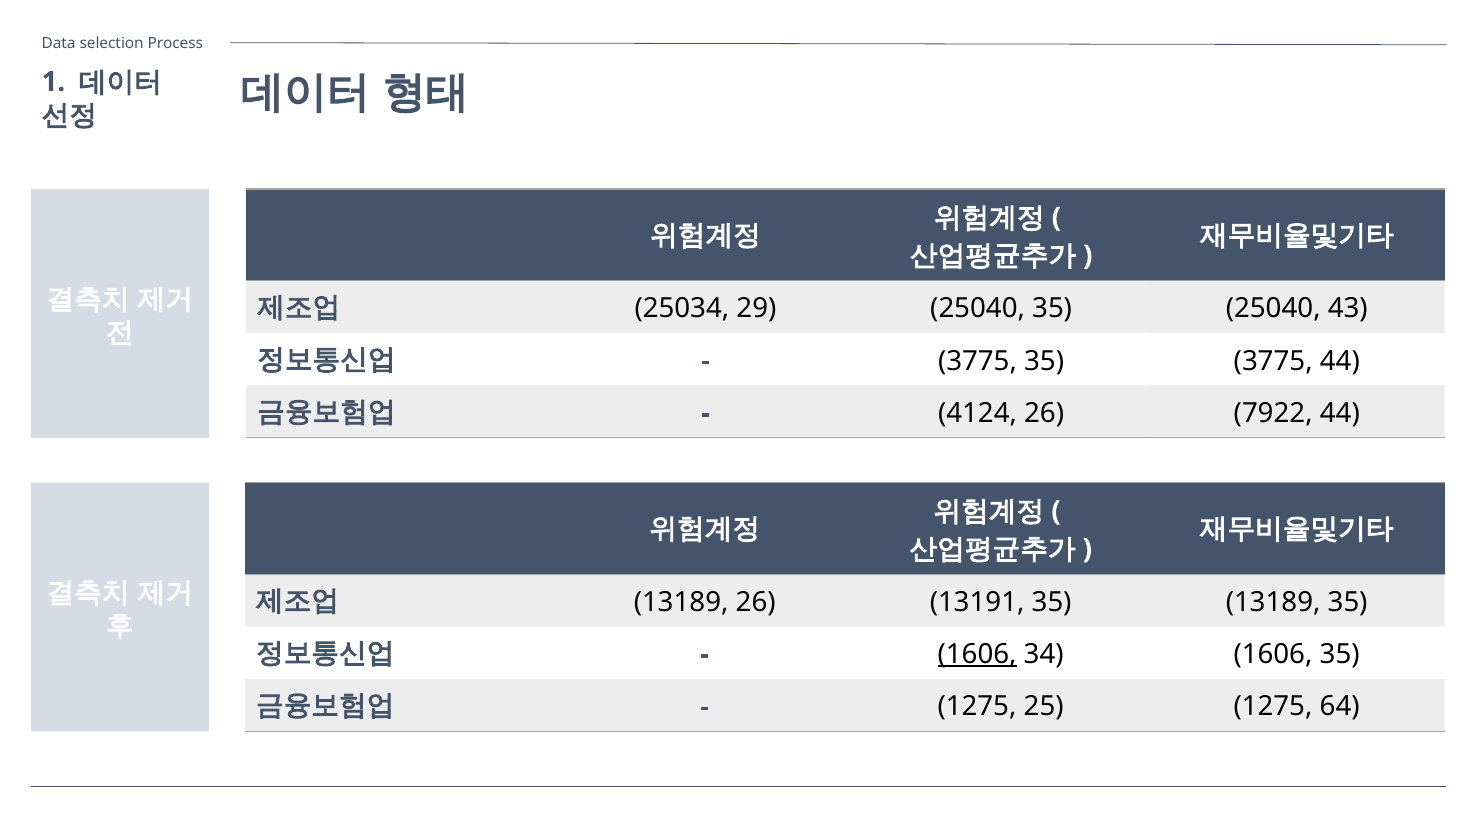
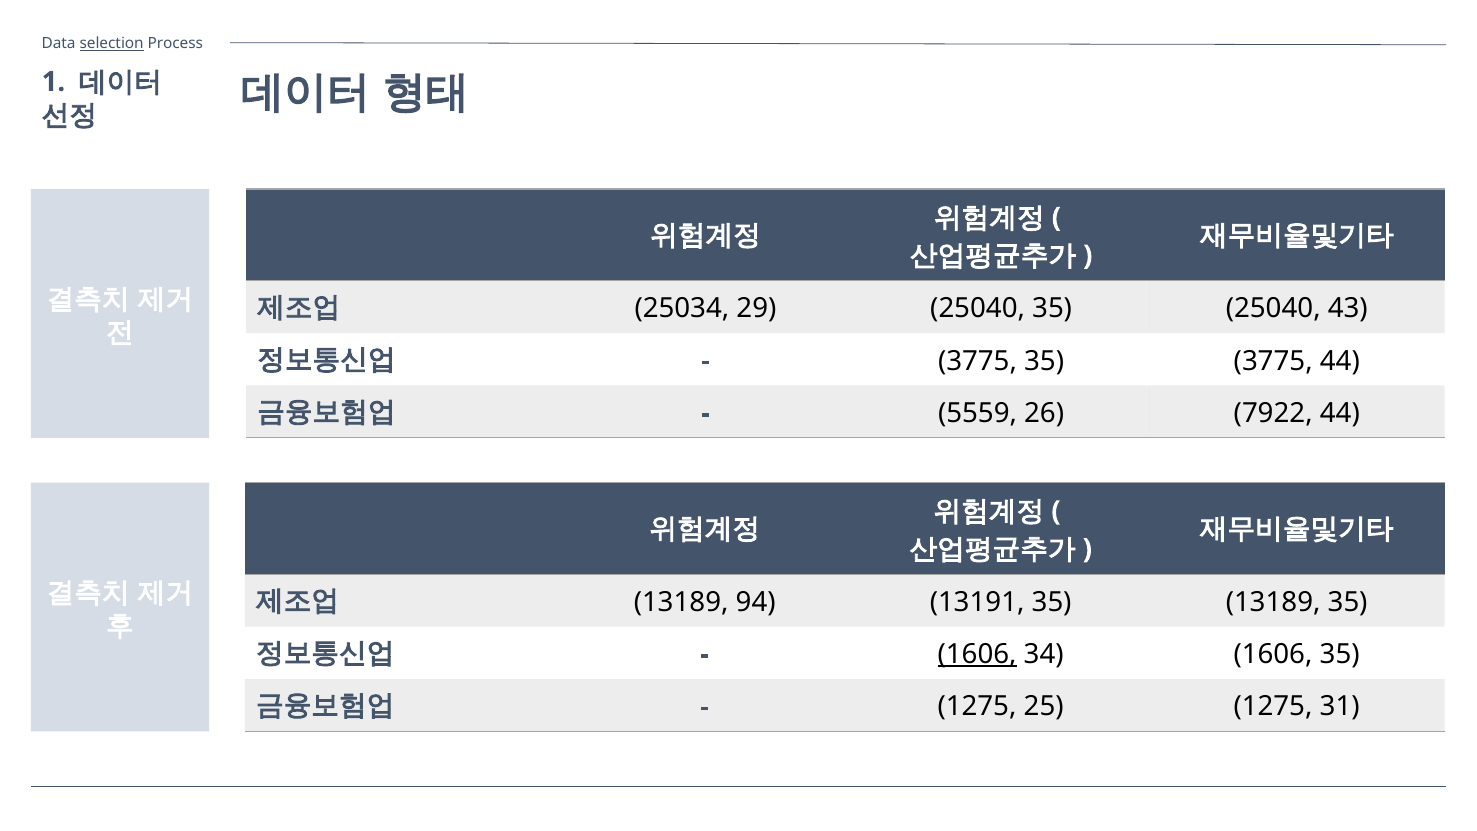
selection underline: none -> present (112, 44)
4124: 4124 -> 5559 (978, 413)
13189 26: 26 -> 94 (756, 602)
64: 64 -> 31 (1340, 707)
